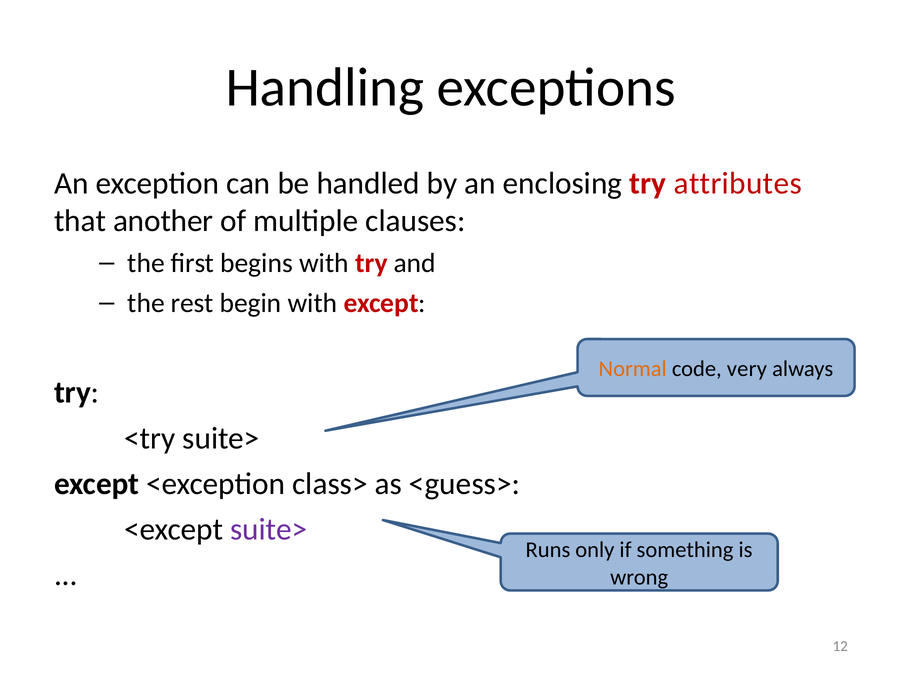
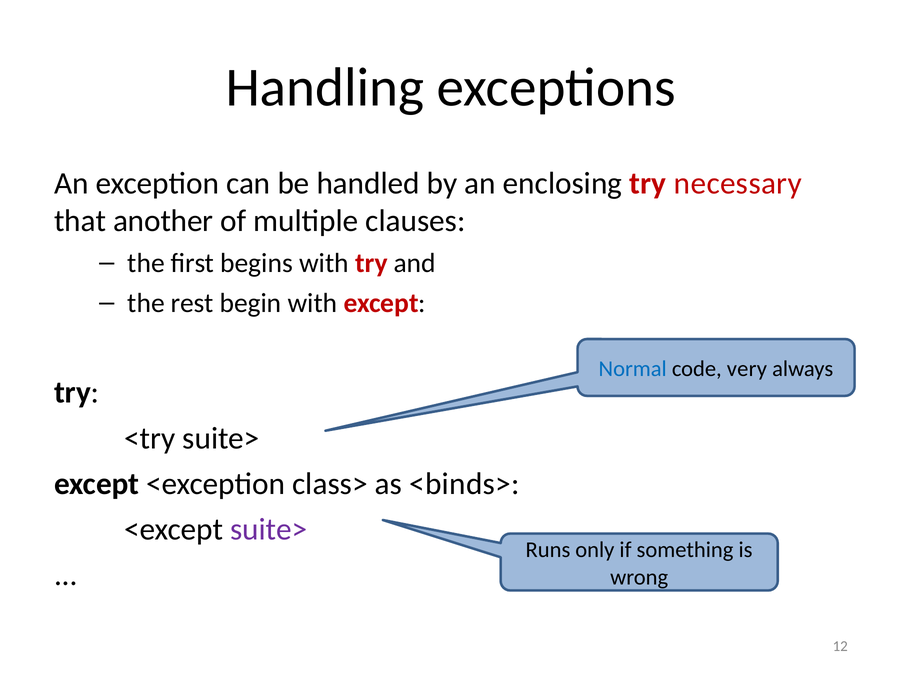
attributes: attributes -> necessary (738, 183)
Normal colour: orange -> blue (633, 369)
<guess>: <guess> -> <binds> (464, 483)
